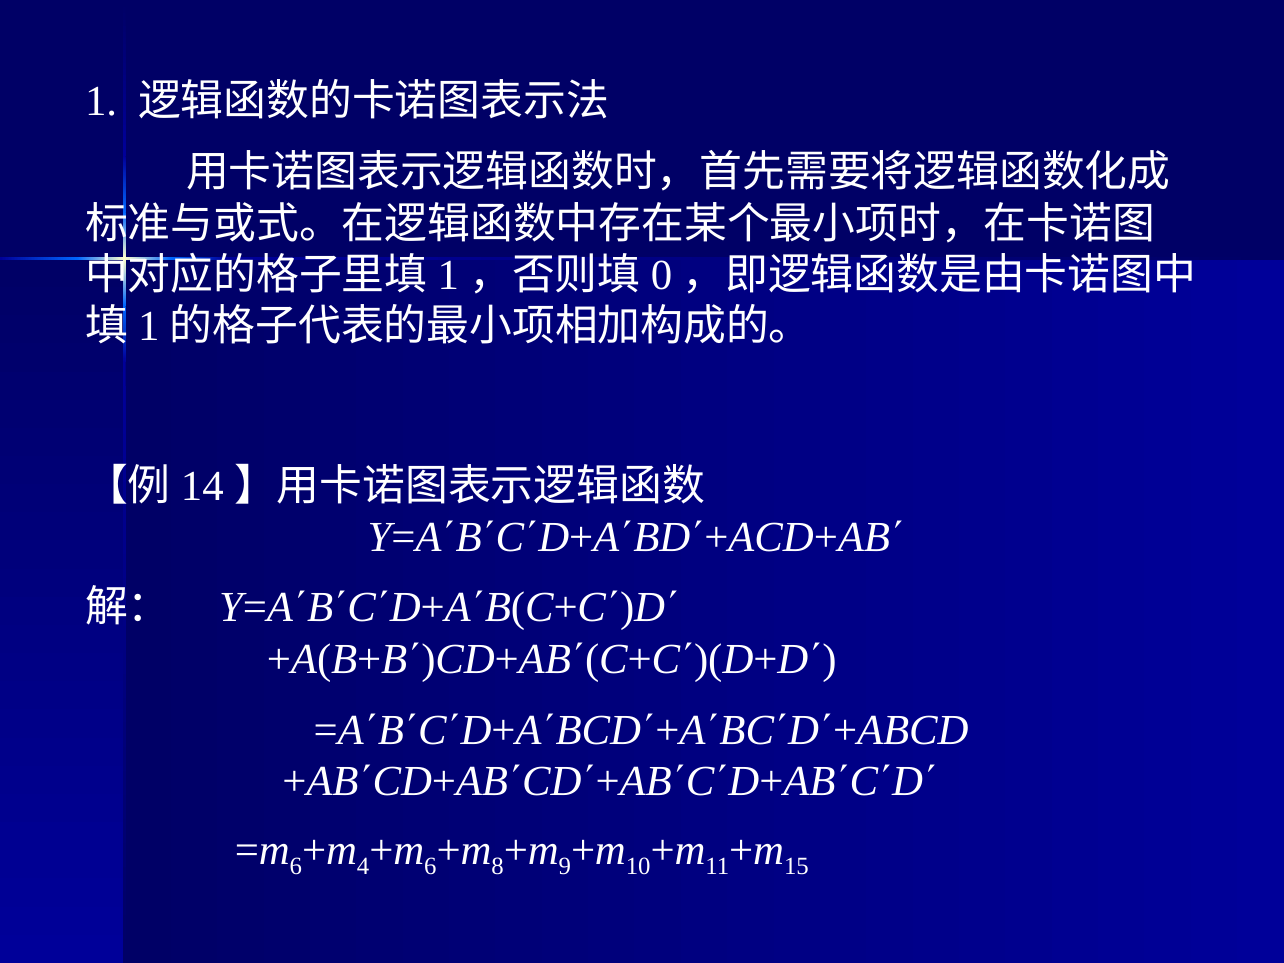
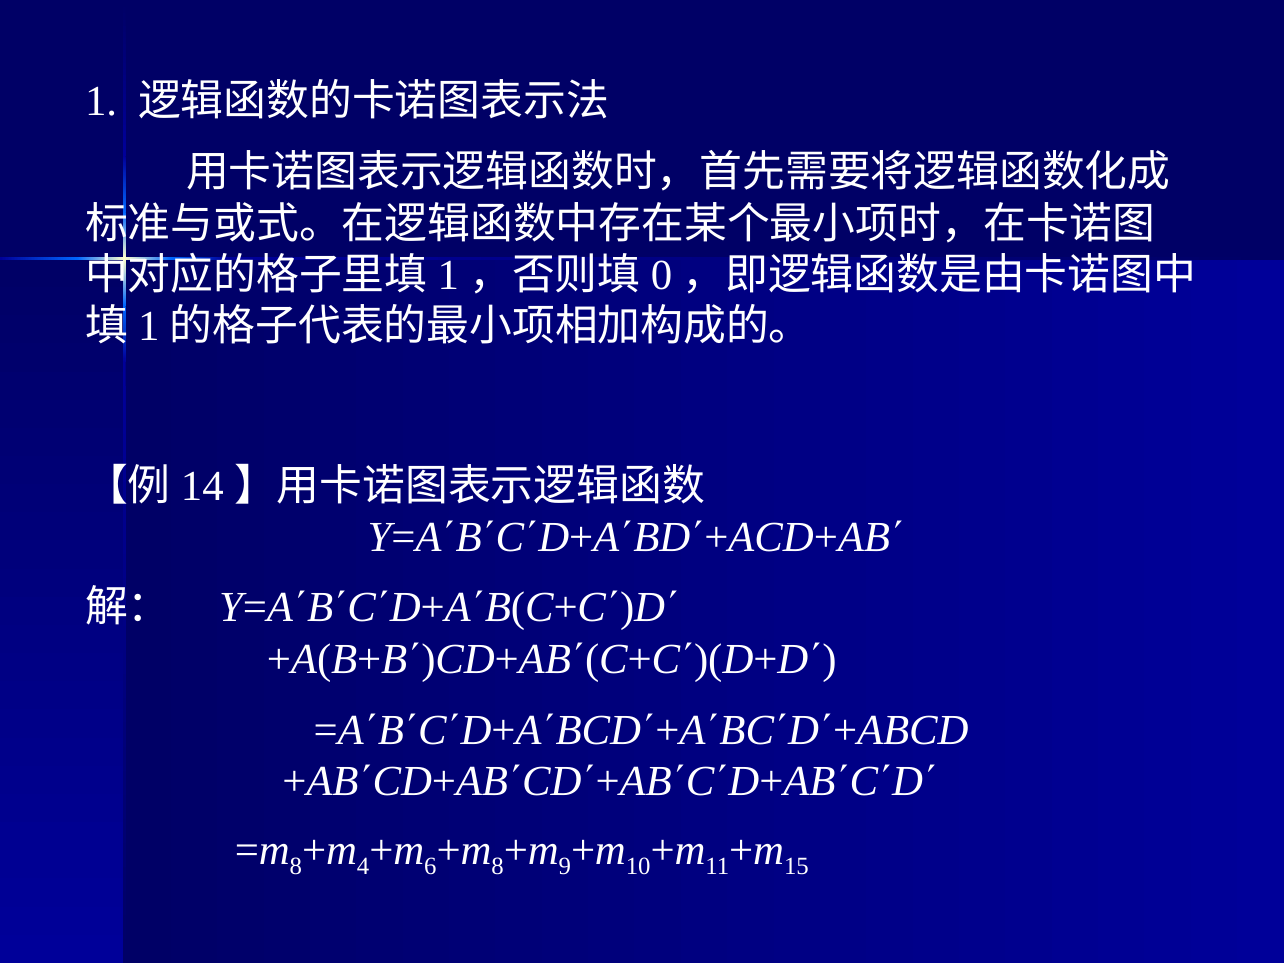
6: 6 -> 8 (296, 867)
